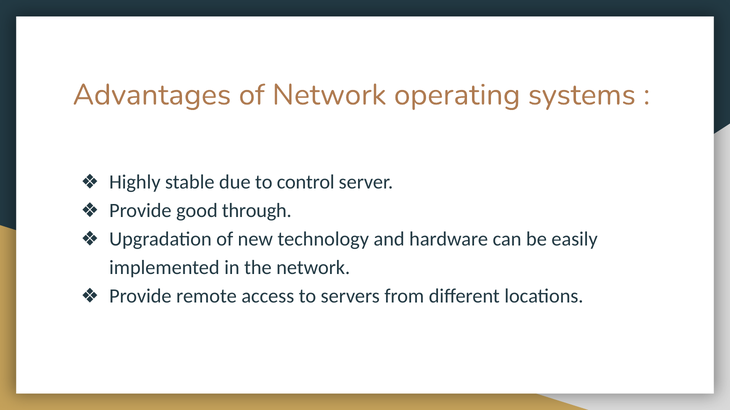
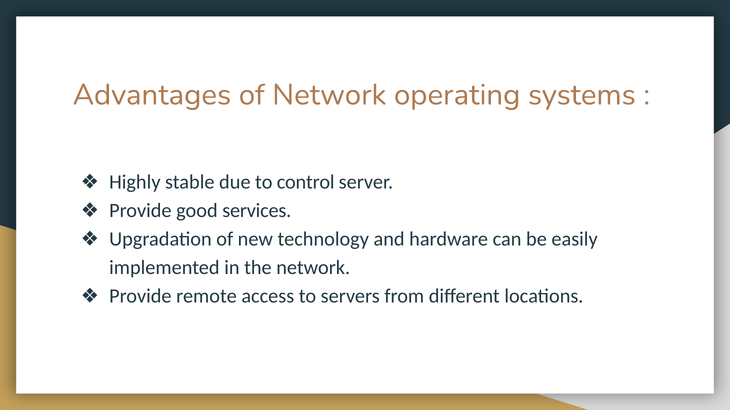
through: through -> services (257, 211)
